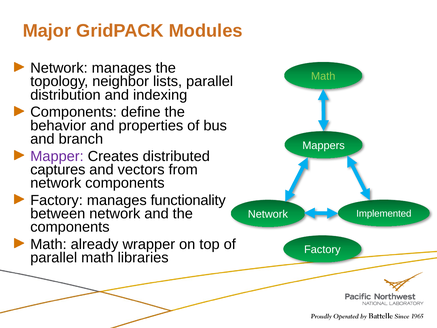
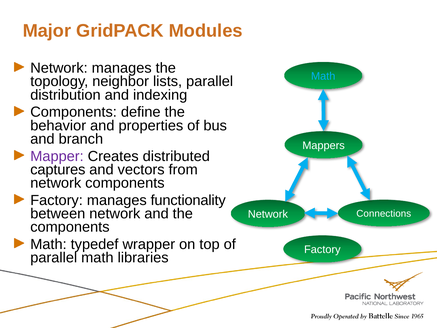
Math colour: light green -> light blue (323, 76)
Implemented: Implemented -> Connections (384, 213)
already: already -> typedef (95, 244)
